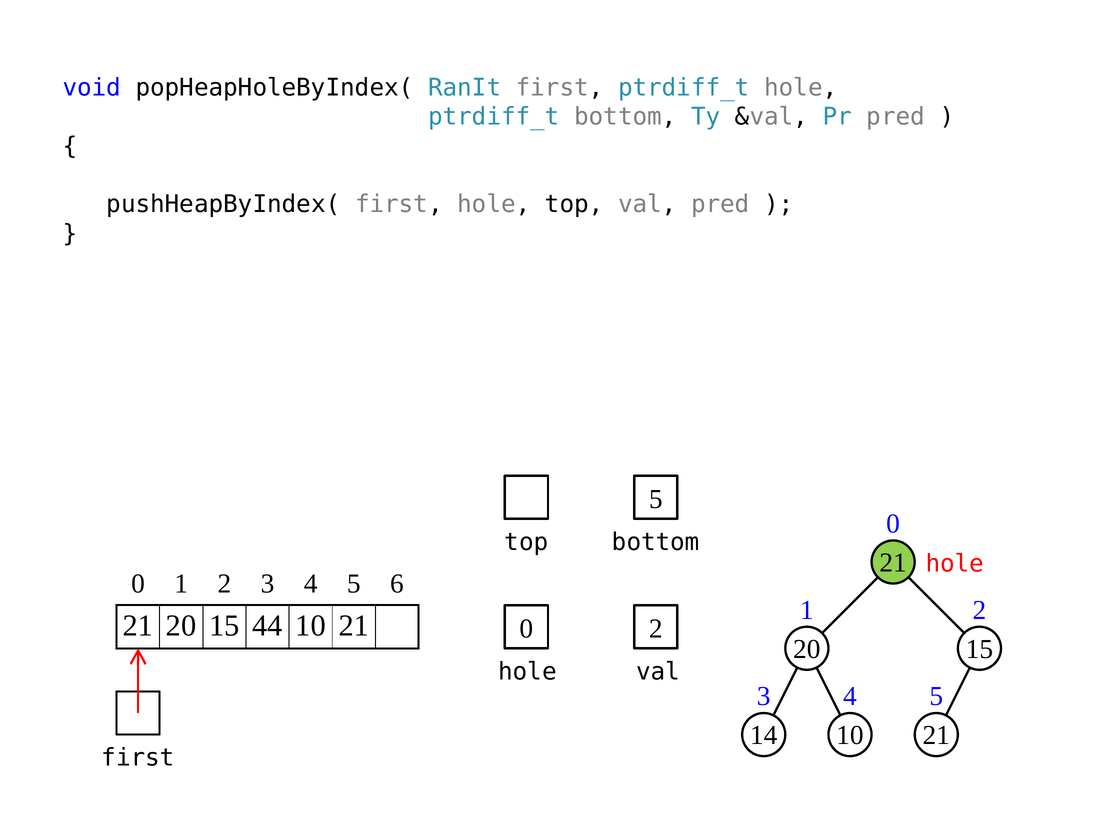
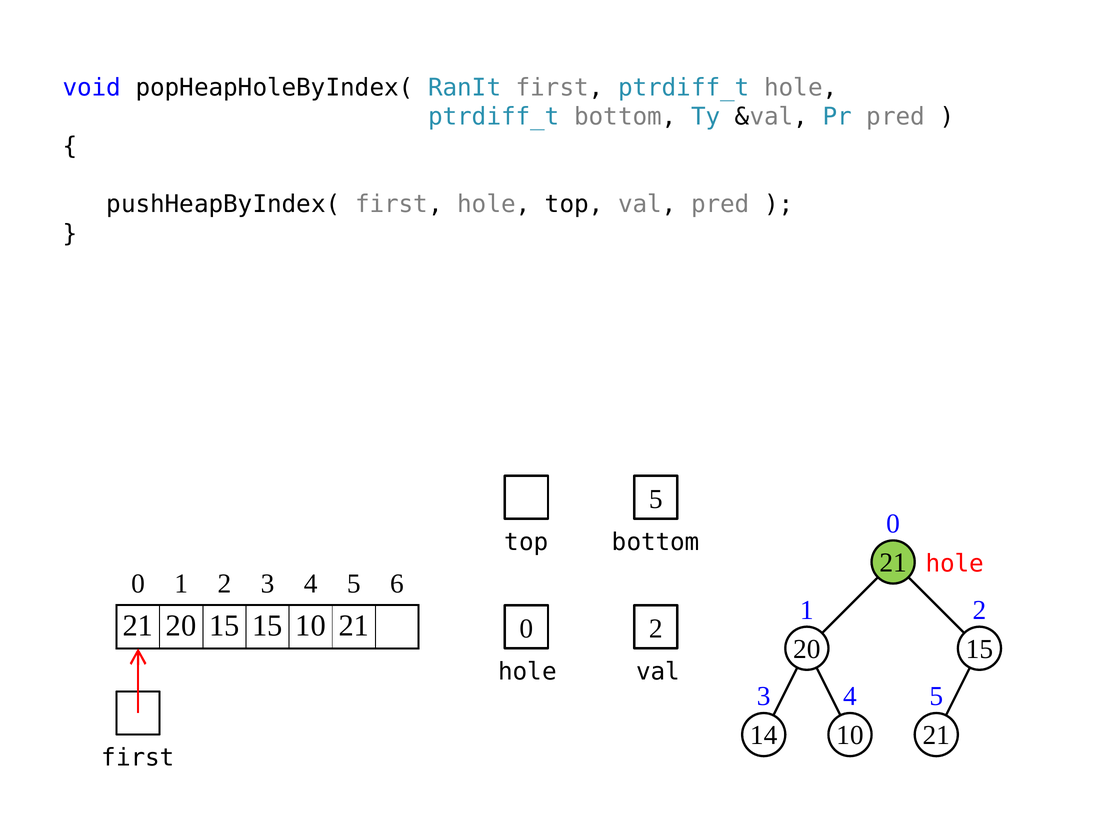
15 44: 44 -> 15 (268, 626)
